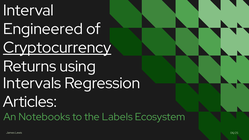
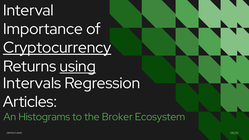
Engineered: Engineered -> Importance (43, 29)
using underline: none -> present (78, 66)
Notebooks: Notebooks -> Histograms (44, 117)
Labels: Labels -> Broker (117, 117)
